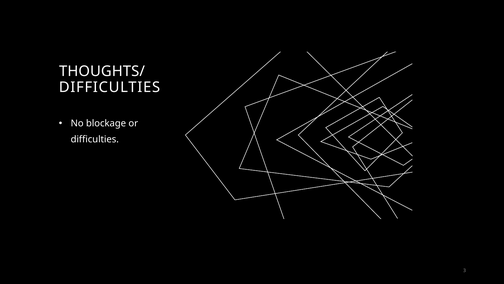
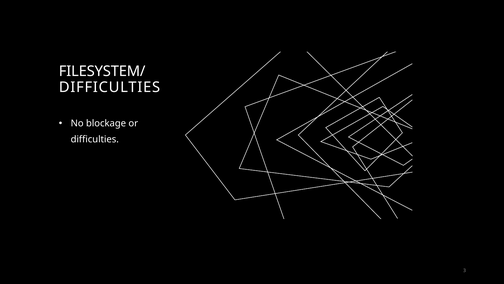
THOUGHTS/: THOUGHTS/ -> FILESYSTEM/ (102, 71)
